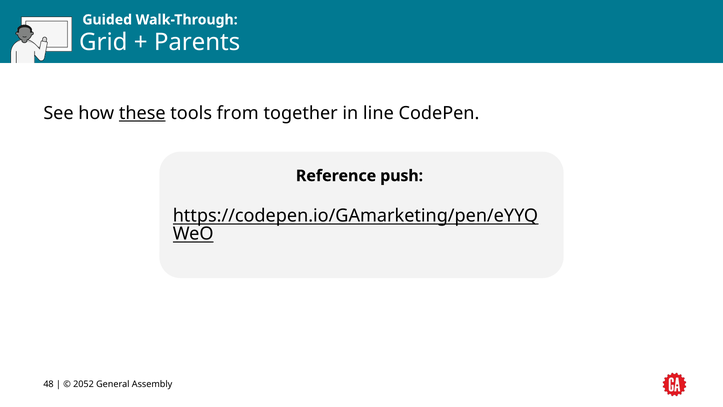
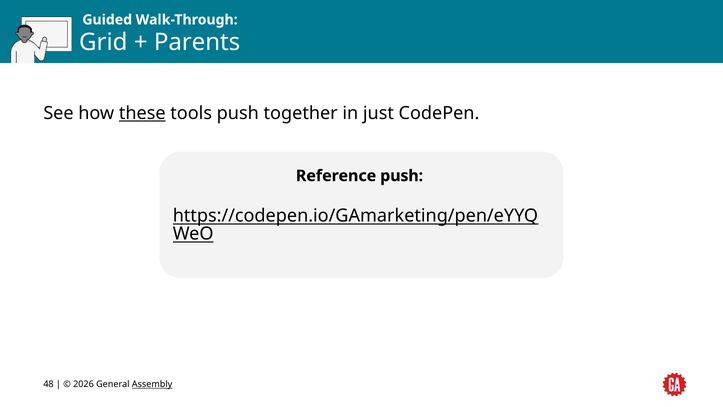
tools from: from -> push (238, 113)
line: line -> just (378, 113)
2052: 2052 -> 2026 (83, 384)
Assembly underline: none -> present (152, 384)
